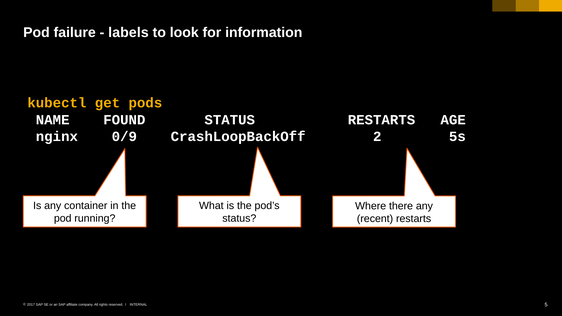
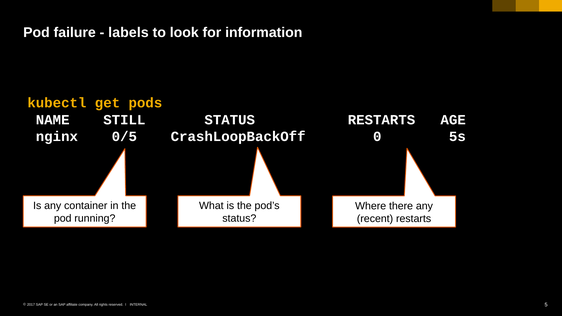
FOUND: FOUND -> STILL (124, 120)
0/9: 0/9 -> 0/5 (124, 137)
2: 2 -> 0 (377, 137)
